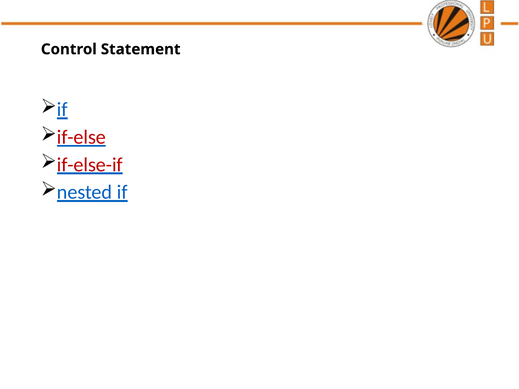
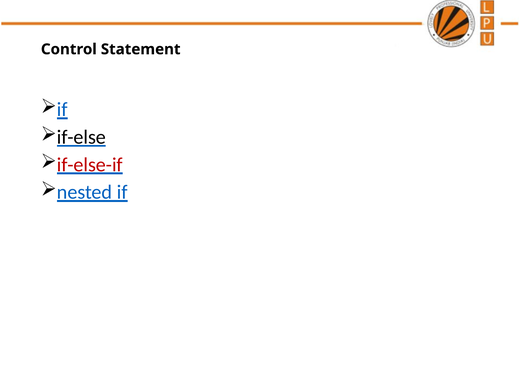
if-else colour: red -> black (81, 137)
